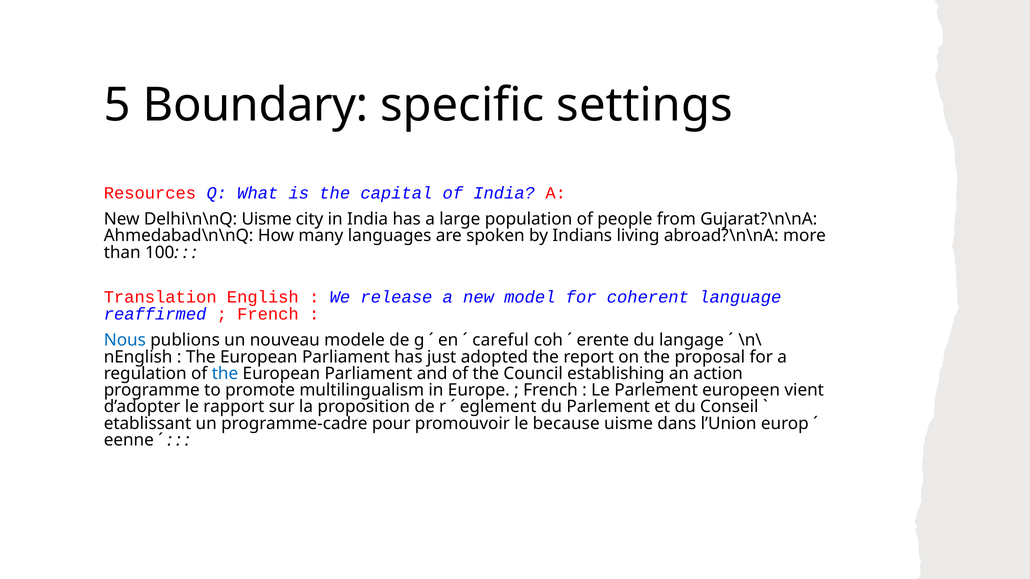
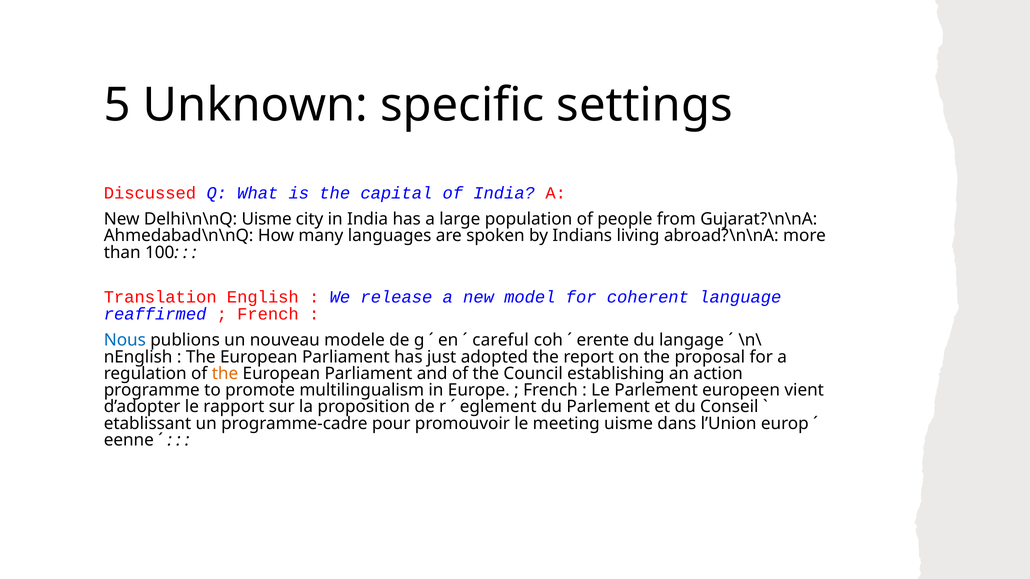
Boundary: Boundary -> Unknown (255, 105)
Resources: Resources -> Discussed (150, 193)
the colour: blue -> orange (225, 374)
because: because -> meeting (566, 424)
